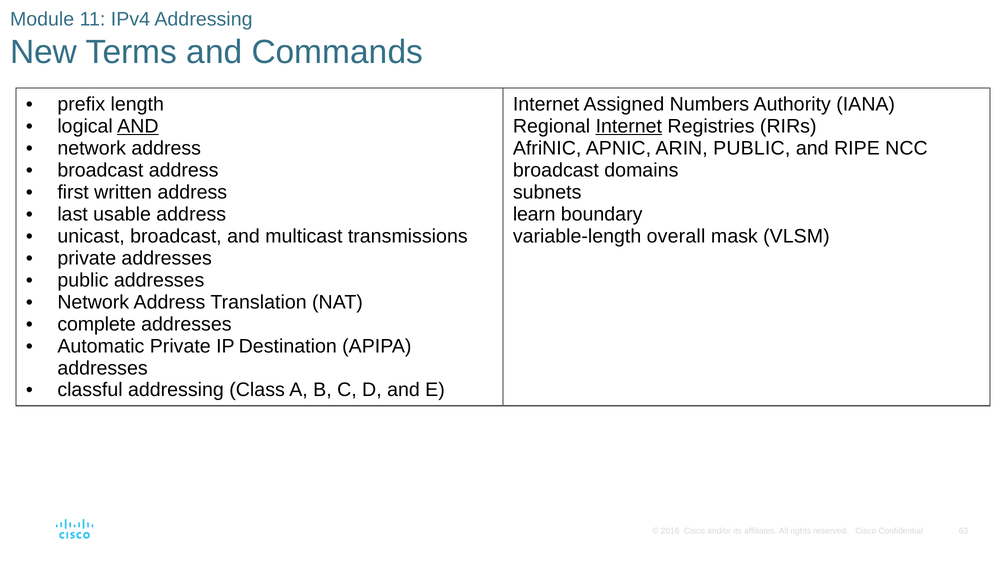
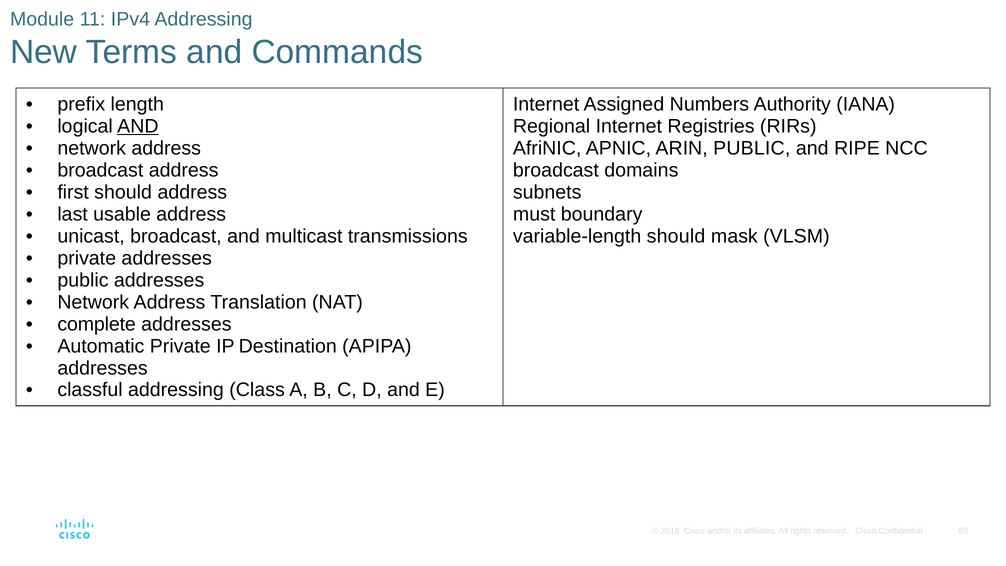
Internet underline: present -> none (629, 126)
first written: written -> should (123, 192)
learn: learn -> must (534, 214)
variable-length overall: overall -> should (676, 236)
